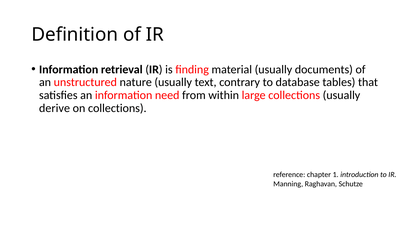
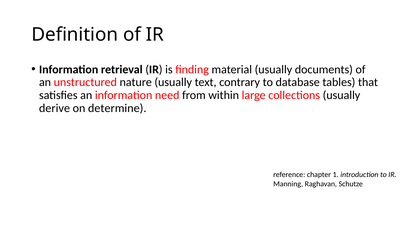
on collections: collections -> determine (117, 108)
